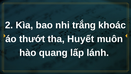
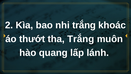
tha Huyết: Huyết -> Trắng (81, 39)
